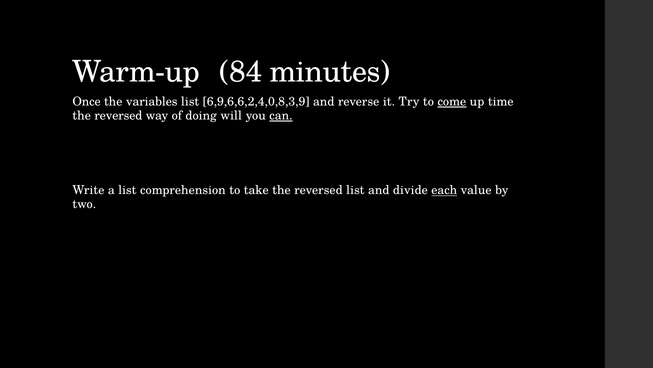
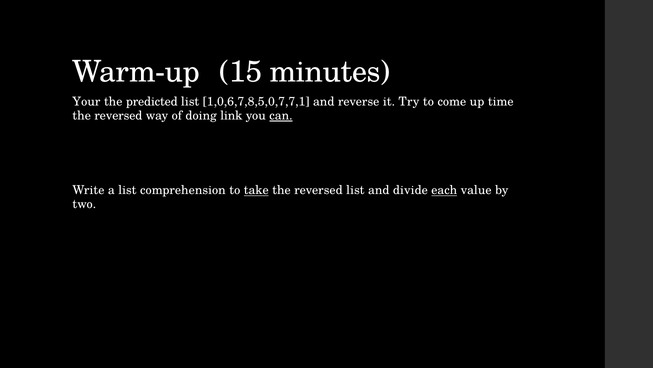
84: 84 -> 15 (241, 72)
Once: Once -> Your (86, 102)
variables: variables -> predicted (152, 102)
6,9,6,6,2,4,0,8,3,9: 6,9,6,6,2,4,0,8,3,9 -> 1,0,6,7,8,5,0,7,7,1 (256, 102)
come underline: present -> none (452, 102)
will: will -> link (231, 116)
take underline: none -> present (256, 190)
